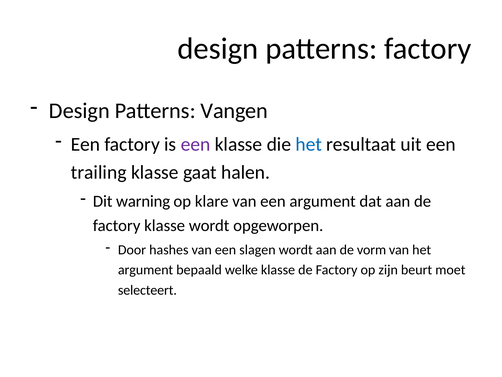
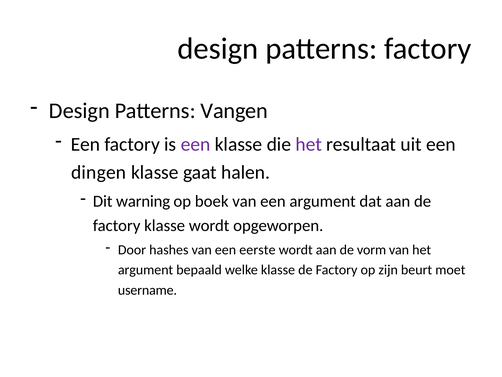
het colour: blue -> purple (309, 144)
trailing: trailing -> dingen (99, 172)
klare: klare -> boek (212, 201)
slagen: slagen -> eerste (257, 250)
selecteert: selecteert -> username (147, 290)
